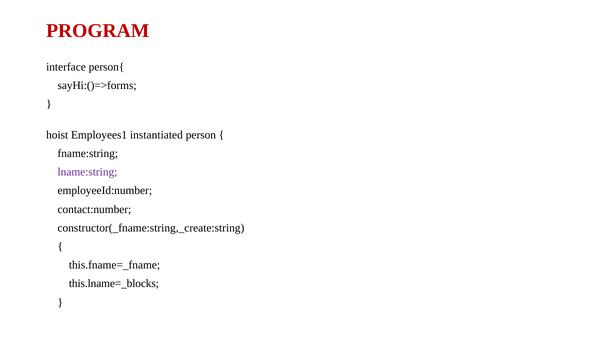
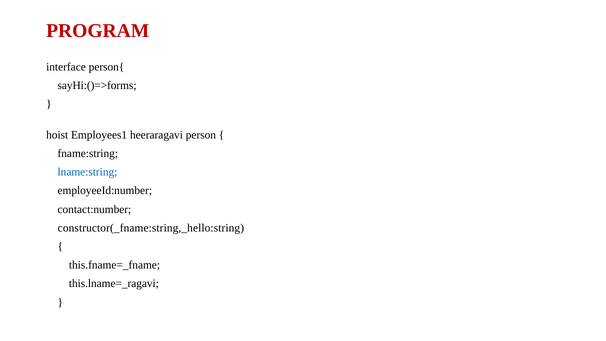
instantiated: instantiated -> heeraragavi (156, 135)
lname:string colour: purple -> blue (87, 172)
constructor(_fname:string,_create:string: constructor(_fname:string,_create:string -> constructor(_fname:string,_hello:string (151, 228)
this.lname=_blocks: this.lname=_blocks -> this.lname=_ragavi (114, 284)
